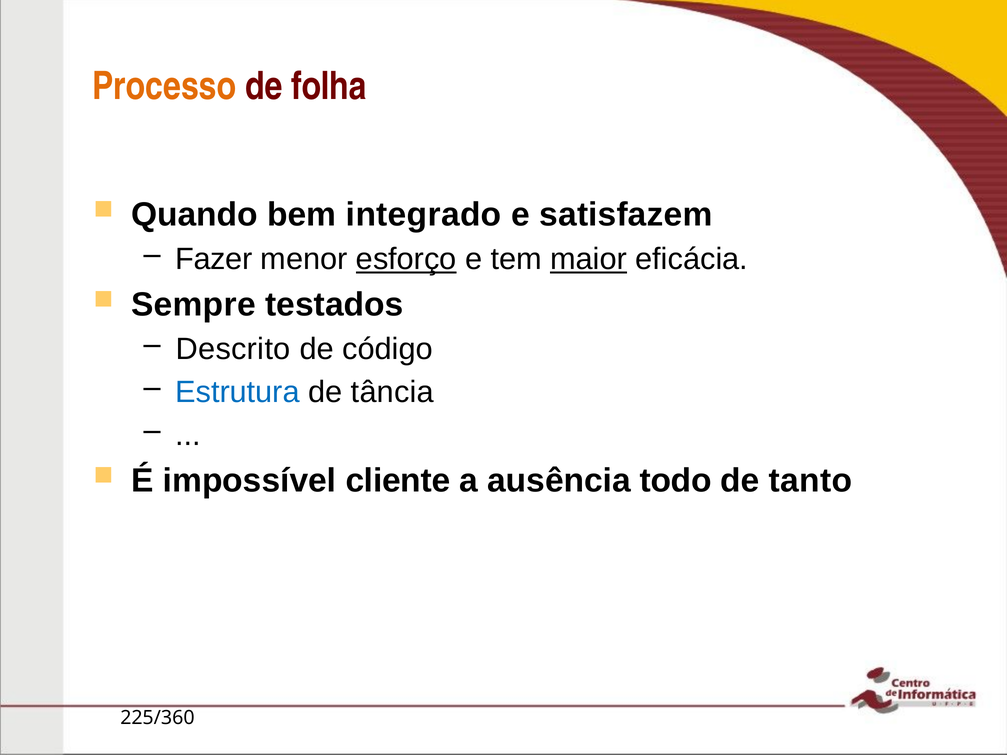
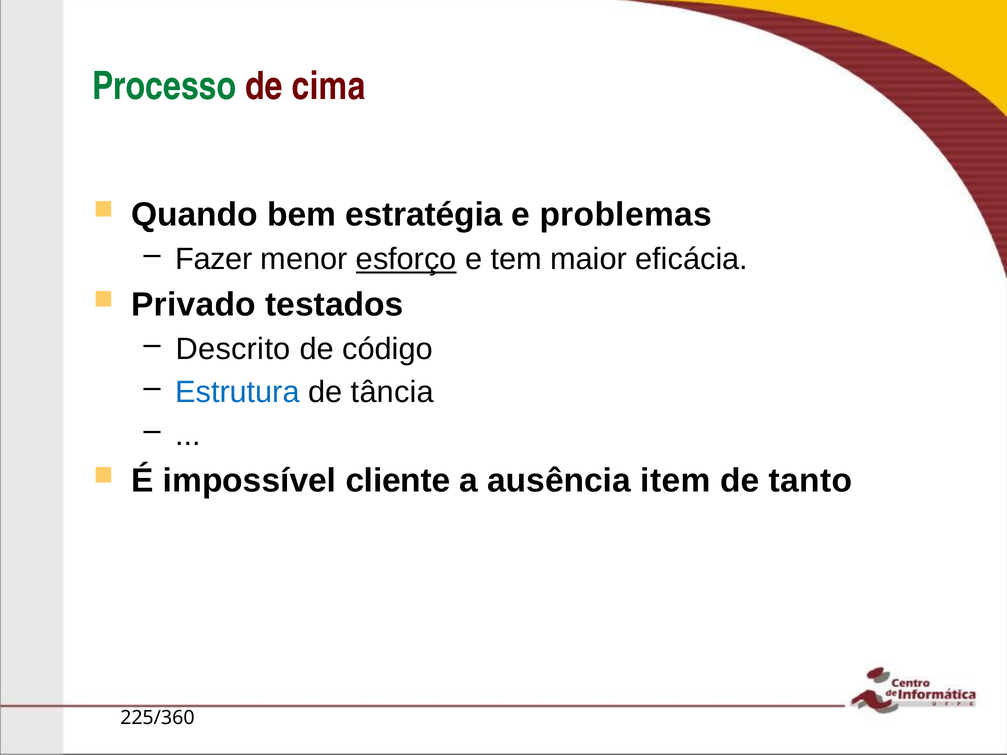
Processo colour: orange -> green (164, 86)
folha: folha -> cima (329, 86)
integrado: integrado -> estratégia (424, 215)
satisfazem: satisfazem -> problemas (626, 215)
maior underline: present -> none (589, 259)
Sempre: Sempre -> Privado (194, 305)
todo: todo -> item (675, 481)
